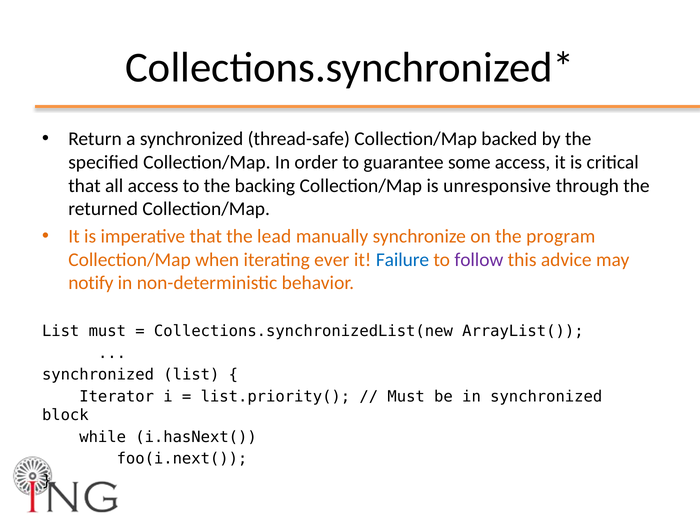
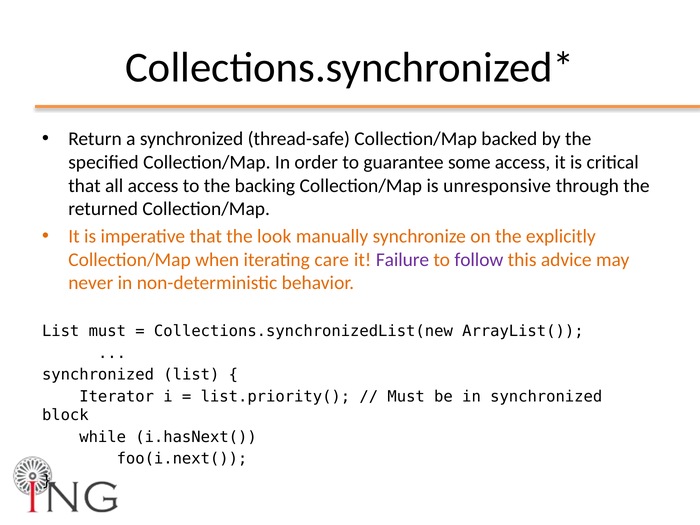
lead: lead -> look (274, 236)
program: program -> explicitly (561, 236)
ever: ever -> care (332, 260)
Failure colour: blue -> purple (402, 260)
notify: notify -> never (91, 283)
